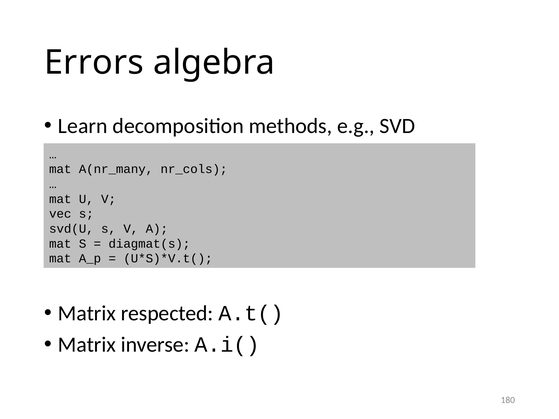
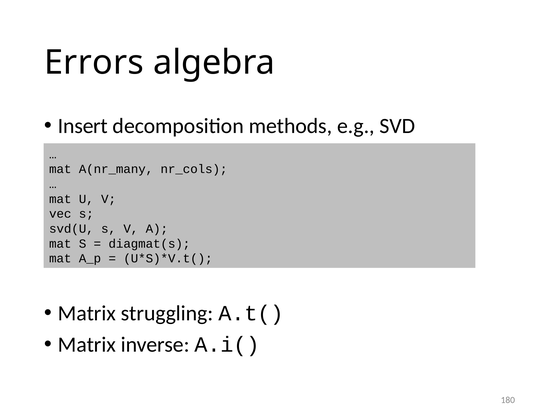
Learn: Learn -> Insert (83, 126)
respected: respected -> struggling (167, 314)
